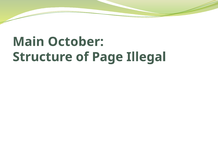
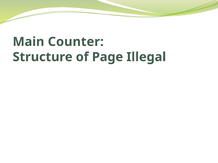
October: October -> Counter (76, 42)
